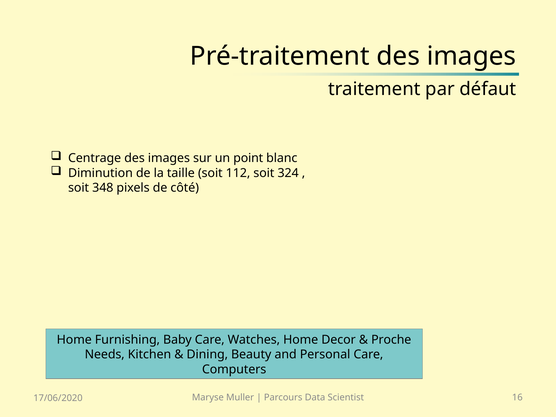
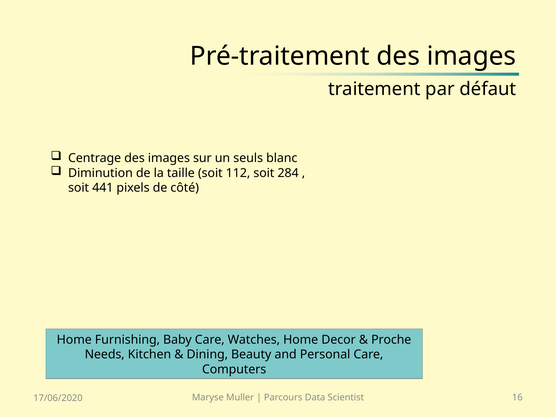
point: point -> seuls (248, 158)
324: 324 -> 284 (288, 173)
348: 348 -> 441 (103, 188)
